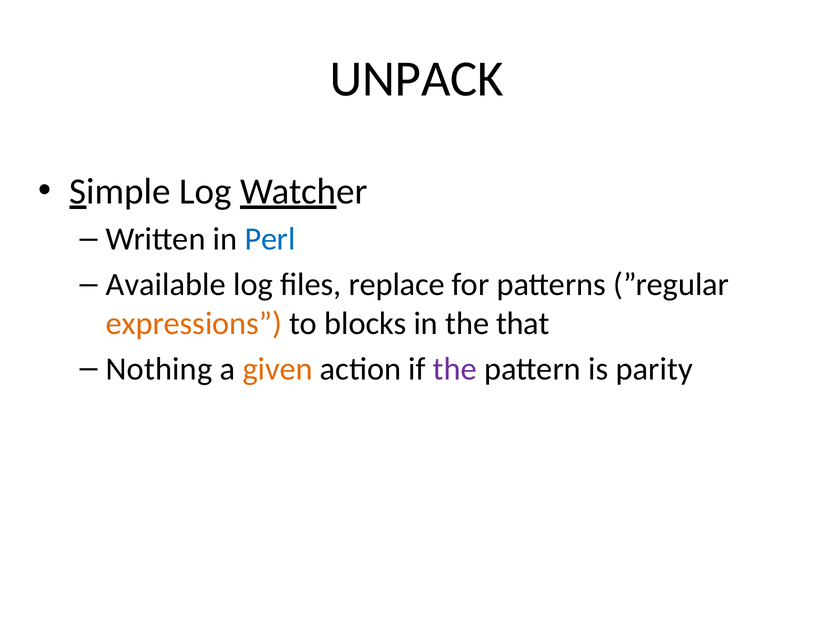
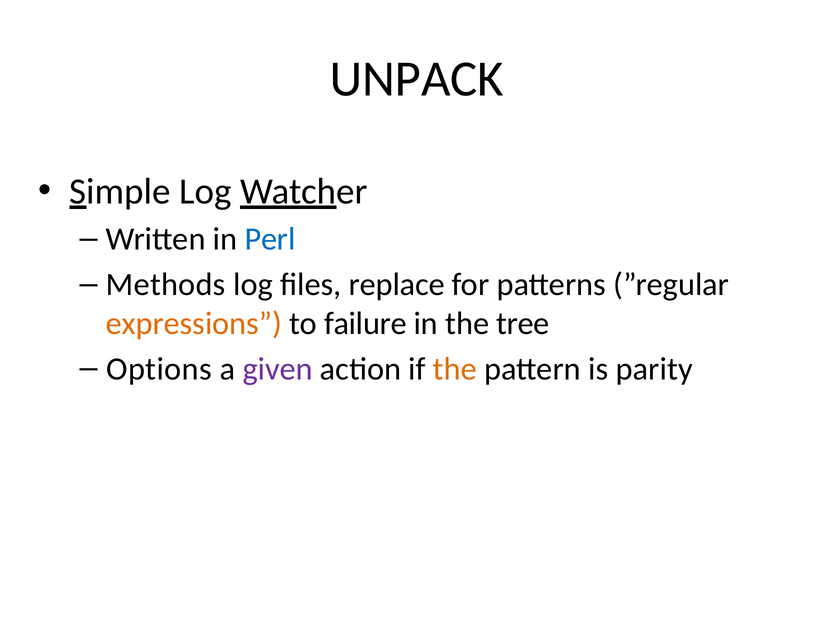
Available: Available -> Methods (166, 284)
blocks: blocks -> failure (365, 323)
that: that -> tree (523, 323)
Nothing: Nothing -> Options (159, 369)
given colour: orange -> purple (278, 369)
the colour: purple -> orange (455, 369)
